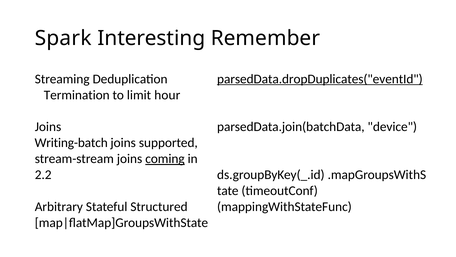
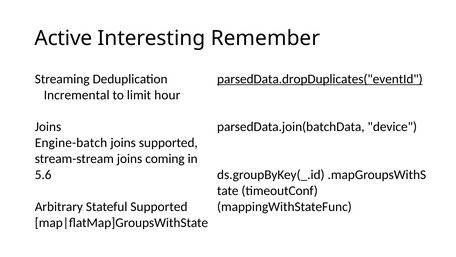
Spark: Spark -> Active (63, 38)
Termination: Termination -> Incremental (77, 95)
Writing-batch: Writing-batch -> Engine-batch (71, 143)
coming underline: present -> none (165, 159)
2.2: 2.2 -> 5.6 (43, 174)
Stateful Structured: Structured -> Supported (159, 206)
